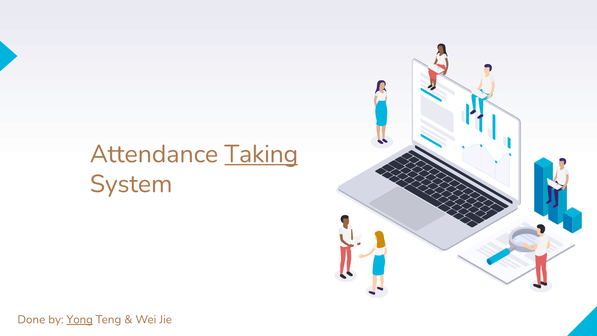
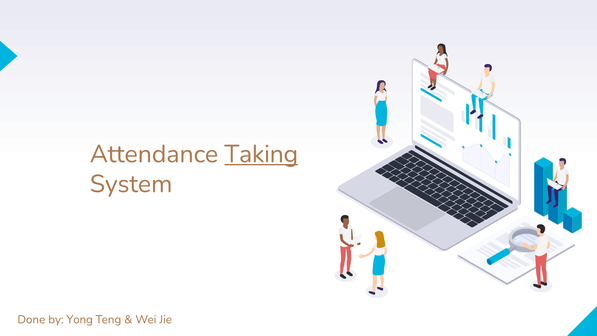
Yong underline: present -> none (80, 319)
